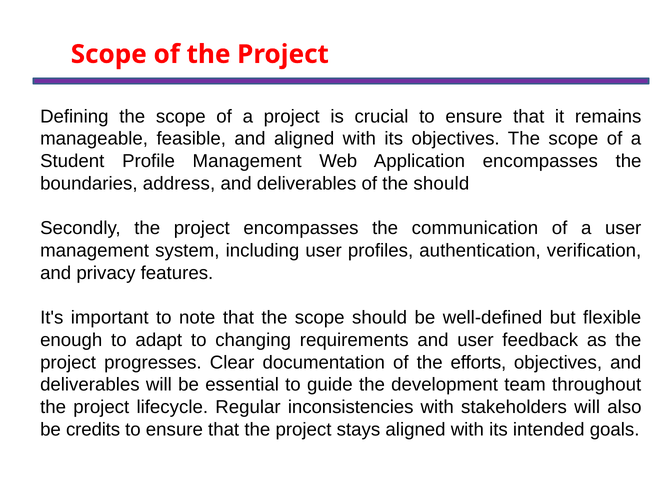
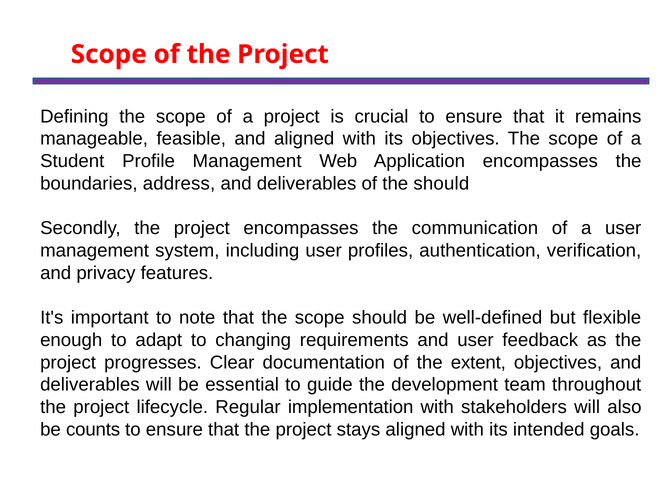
efforts: efforts -> extent (478, 363)
inconsistencies: inconsistencies -> implementation (351, 407)
credits: credits -> counts (93, 430)
